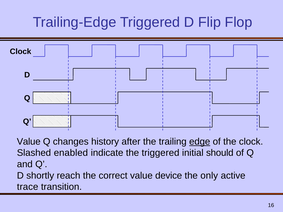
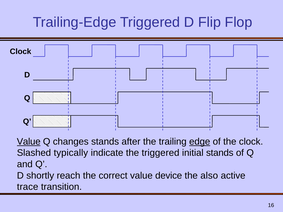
Value underline: none -> present (29, 142)
changes history: history -> stands (105, 142)
enabled: enabled -> typically (71, 153)
initial should: should -> stands (220, 153)
only: only -> also (209, 176)
